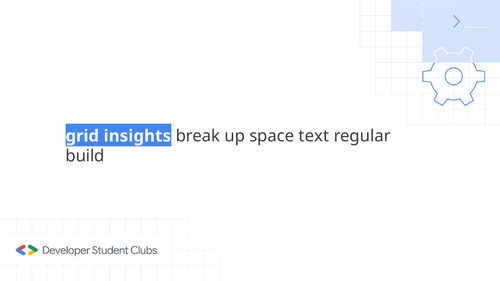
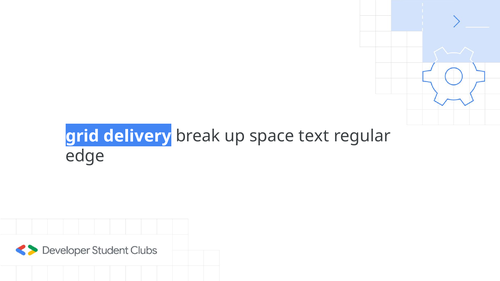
insights: insights -> delivery (137, 136)
build: build -> edge (85, 156)
